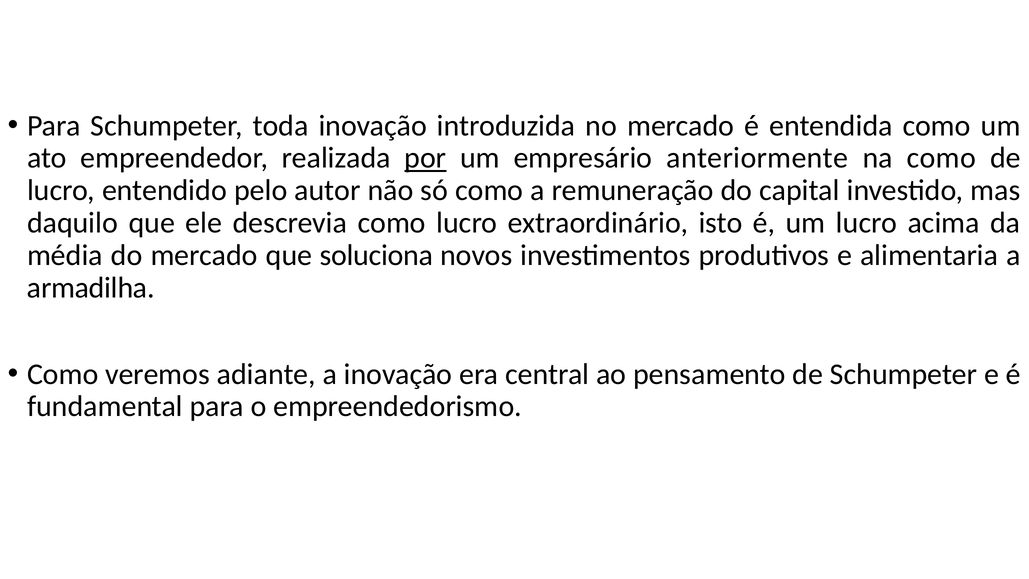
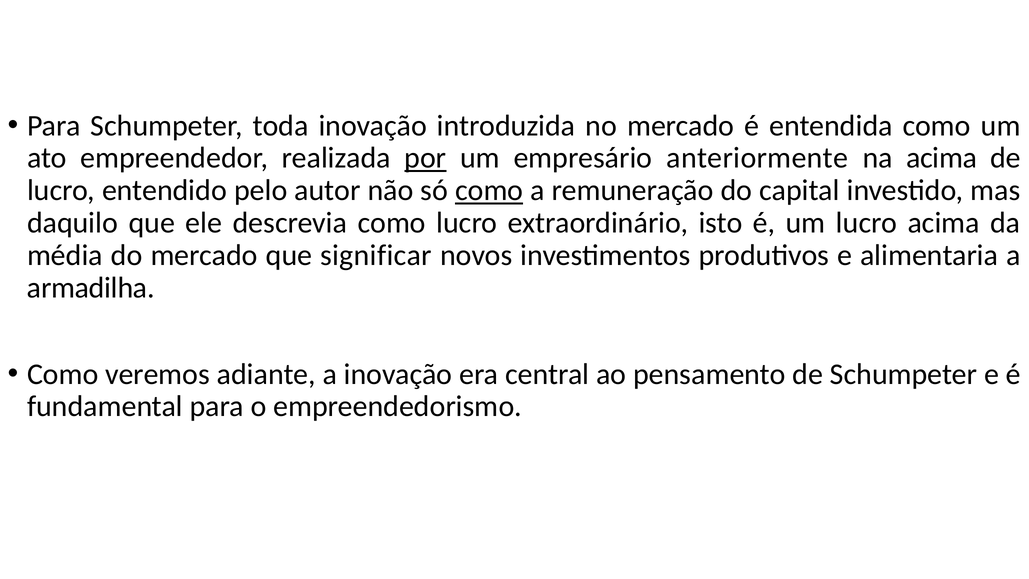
na como: como -> acima (942, 158)
como underline: none -> present (489, 190)
soluciona: soluciona -> significar (376, 255)
